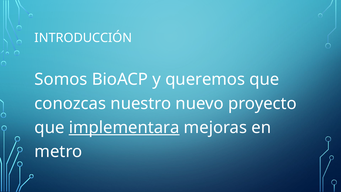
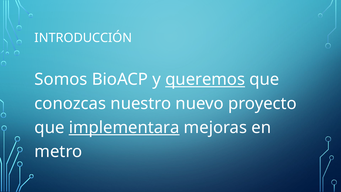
queremos underline: none -> present (205, 79)
